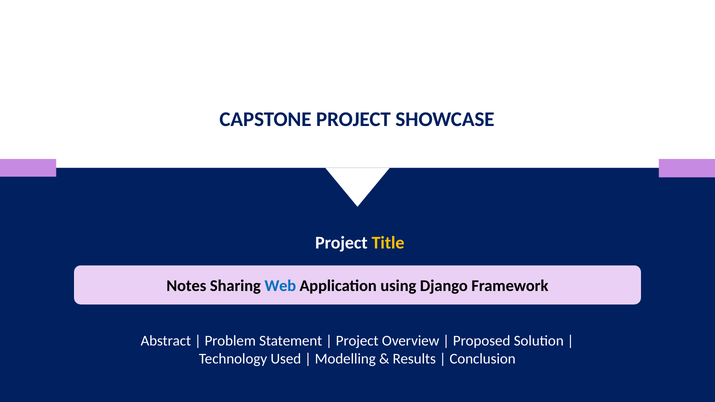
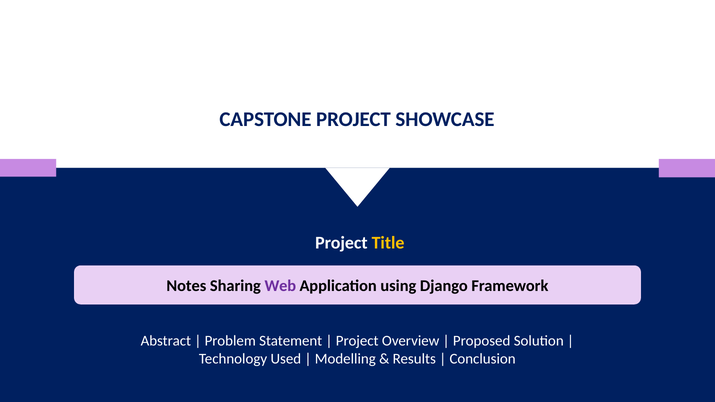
Web colour: blue -> purple (280, 286)
